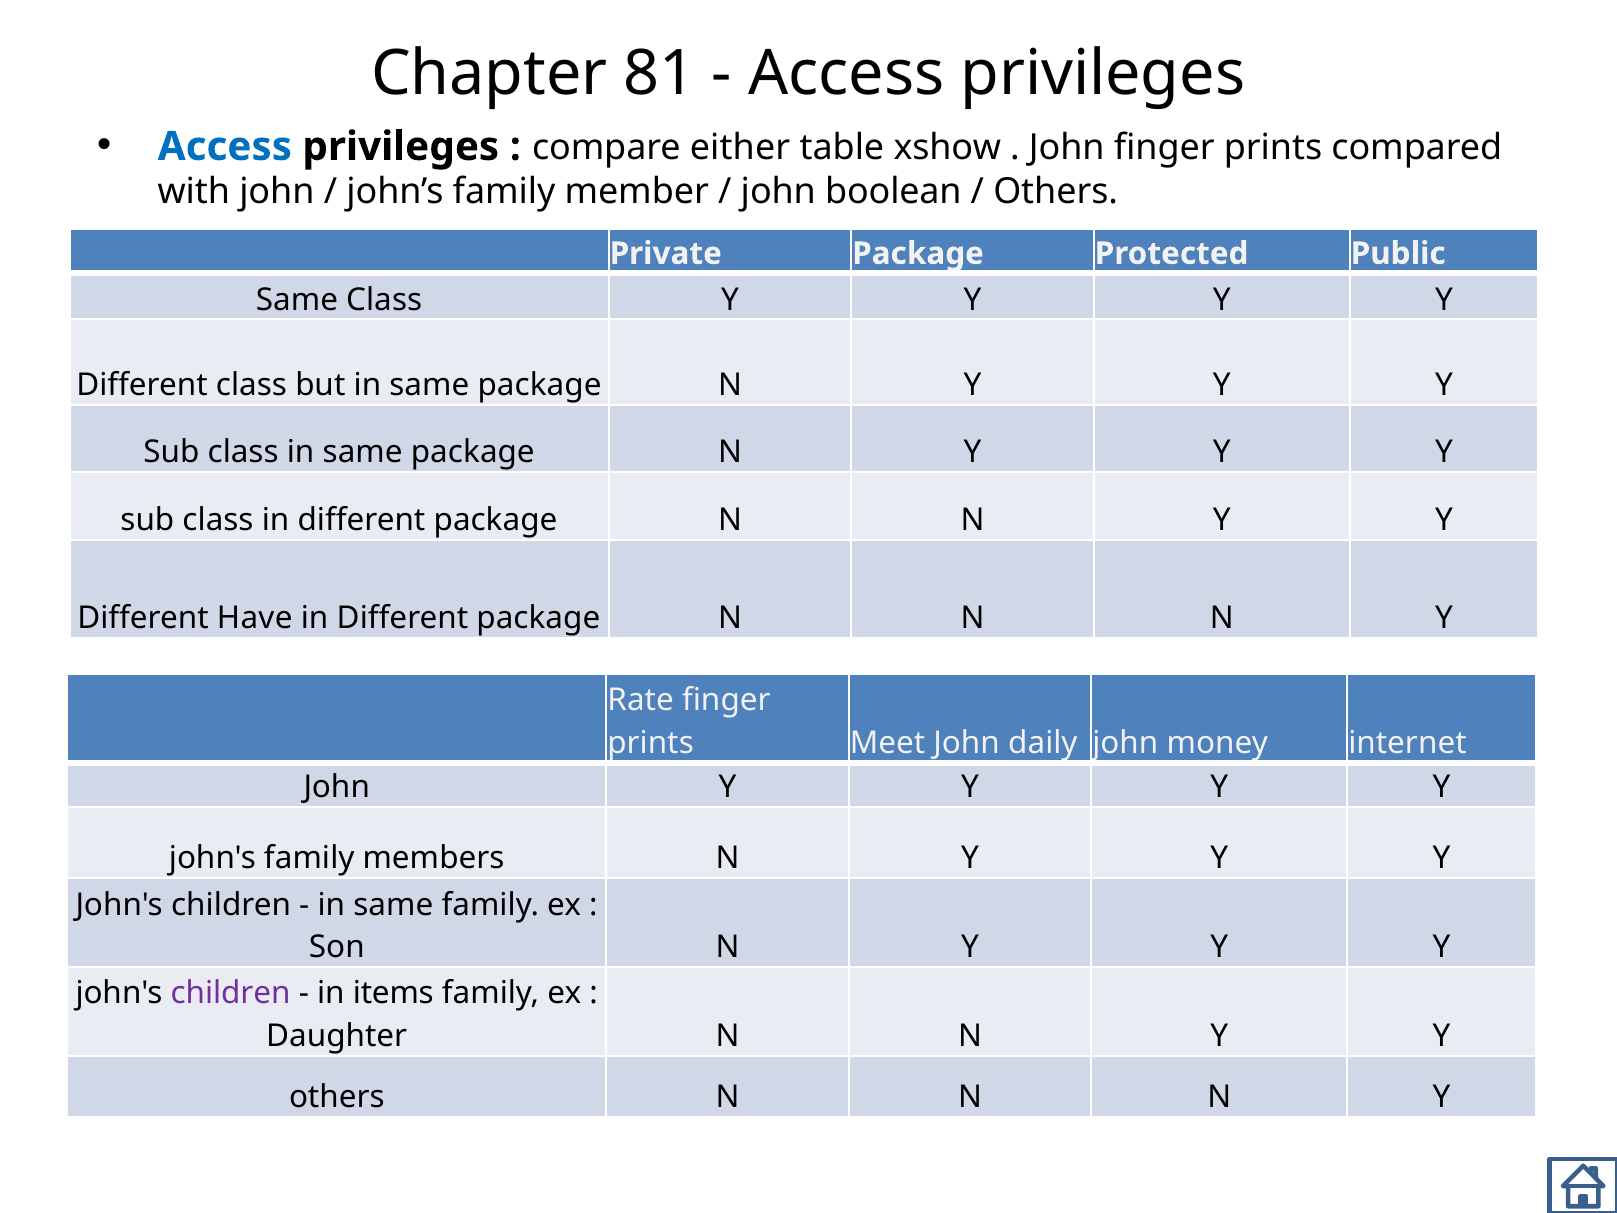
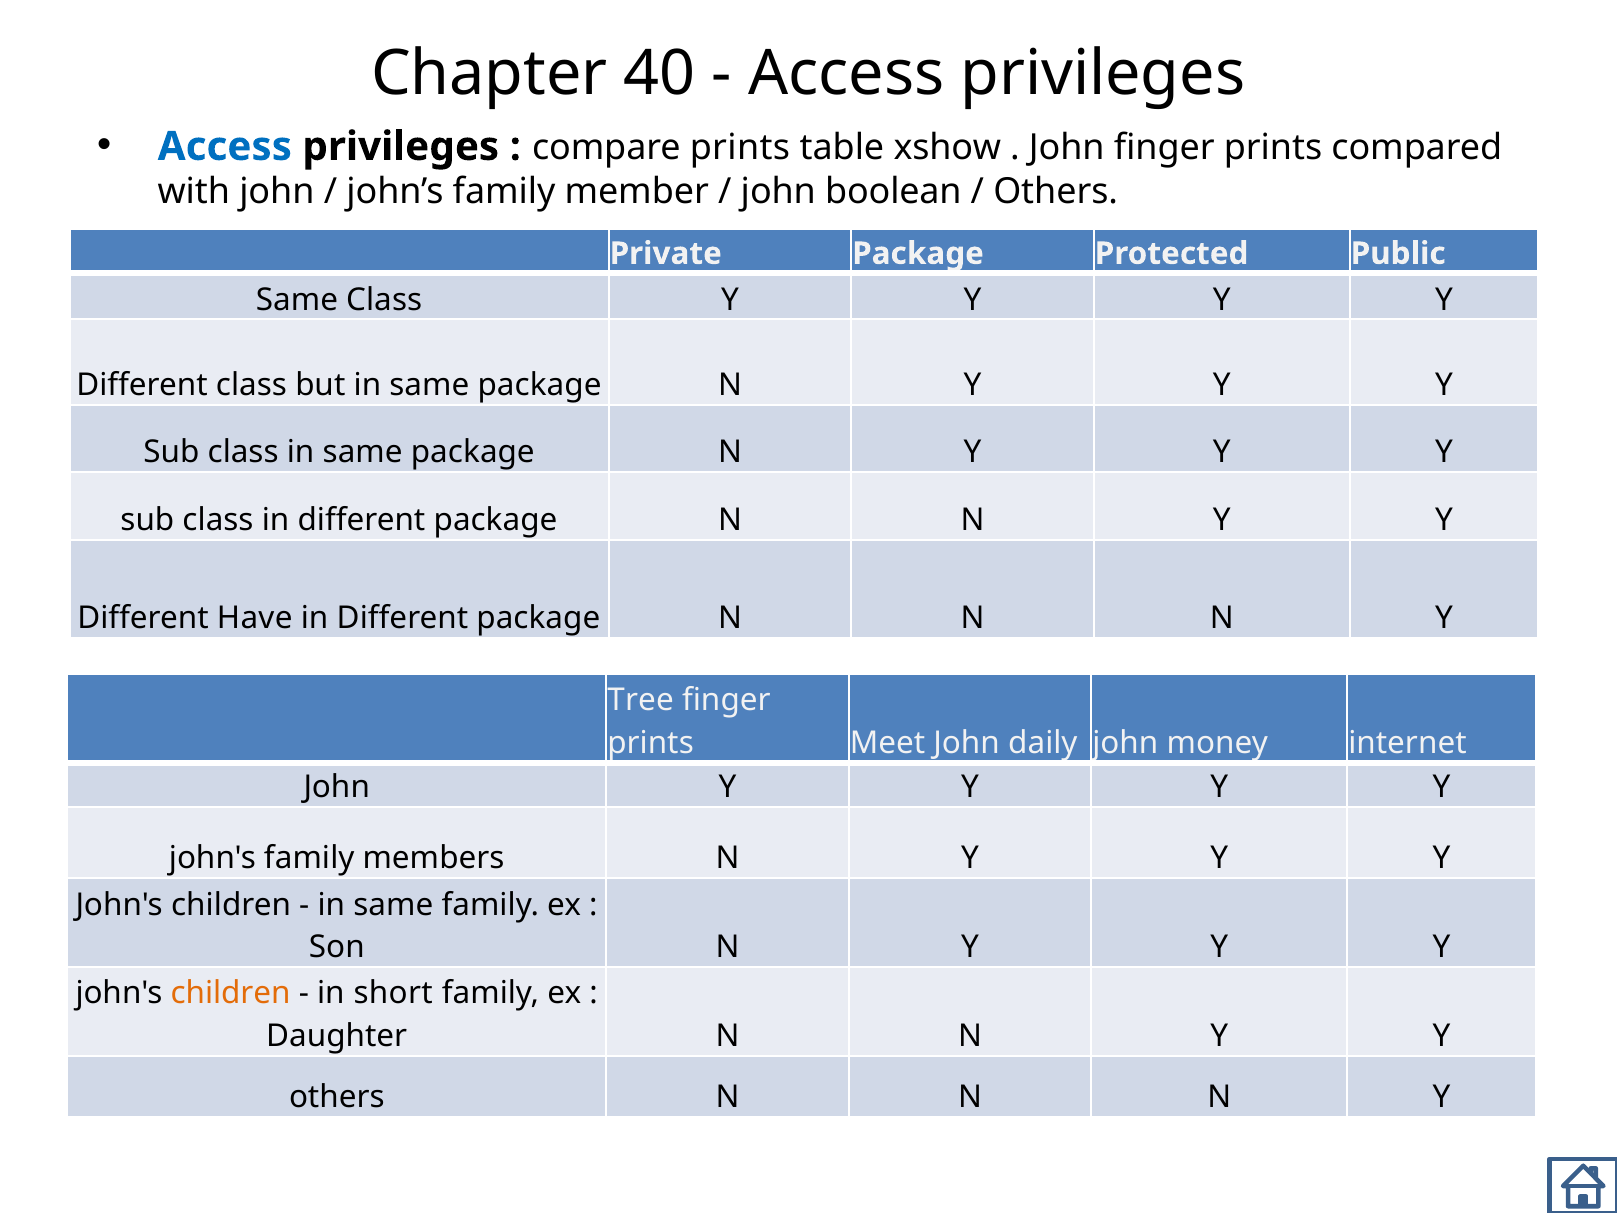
81: 81 -> 40 (660, 74)
compare either: either -> prints (740, 148)
Rate: Rate -> Tree (641, 700)
children colour: purple -> orange (231, 993)
items: items -> short (393, 993)
